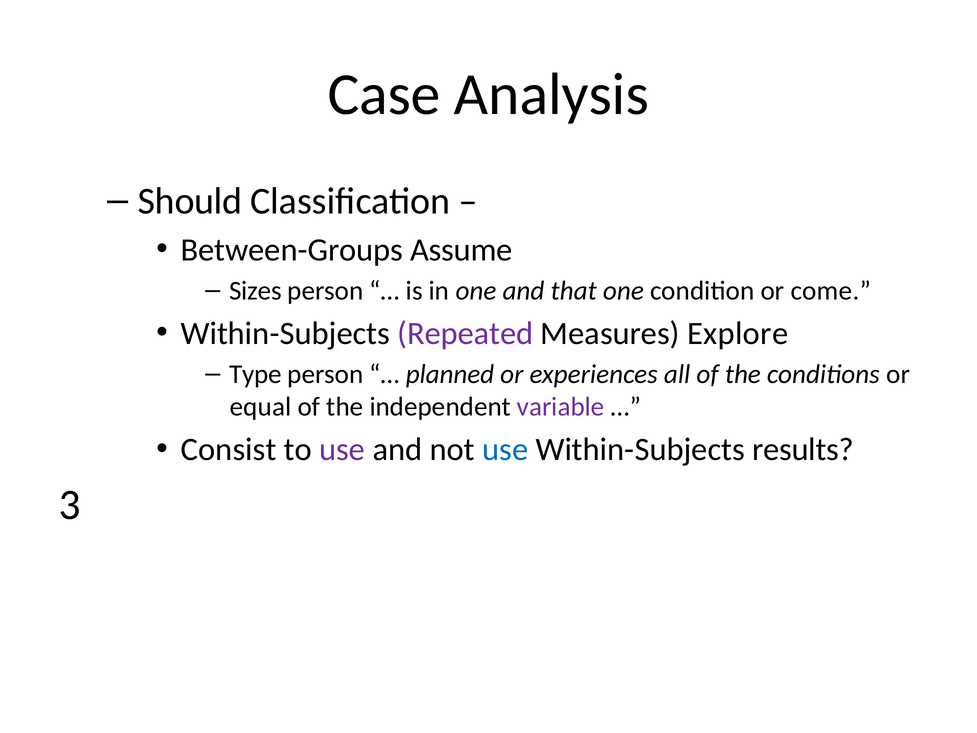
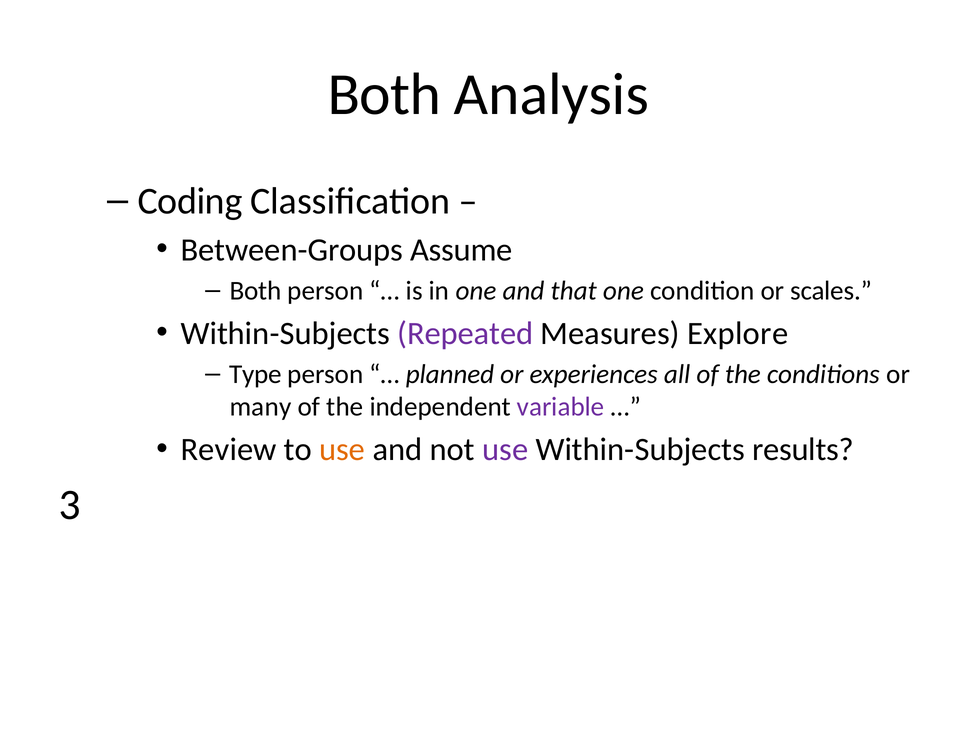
Case: Case -> Both (384, 95)
Should: Should -> Coding (190, 201)
Sizes: Sizes -> Both (255, 291)
come: come -> scales (831, 291)
equal: equal -> many (260, 407)
Consist: Consist -> Review (229, 450)
use colour: purple -> orange (342, 450)
use colour: blue -> purple (505, 450)
